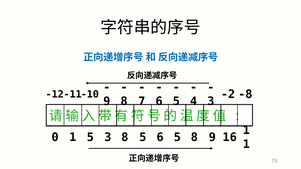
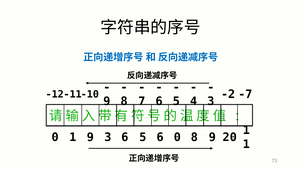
-8: -8 -> -7 (245, 94)
1 5: 5 -> 9 (90, 138)
3 8: 8 -> 6 (125, 138)
6 5: 5 -> 0 (178, 138)
16: 16 -> 20 (230, 138)
